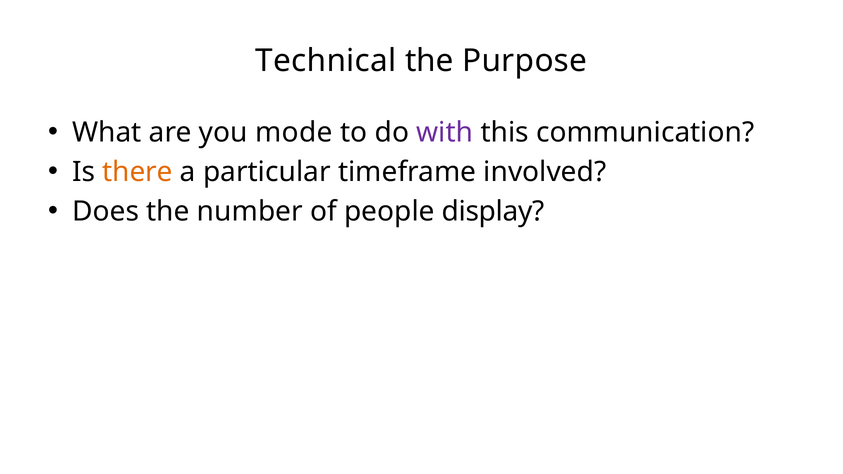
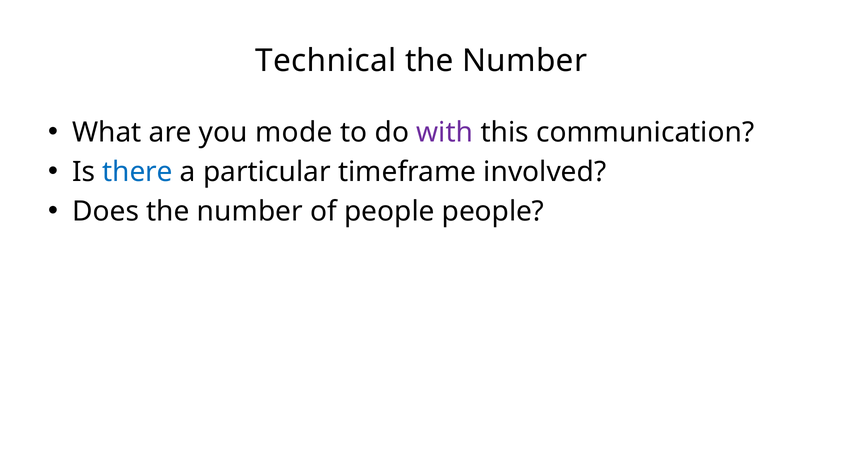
Purpose: Purpose -> Number (525, 61)
there colour: orange -> blue (138, 172)
people display: display -> people (493, 211)
